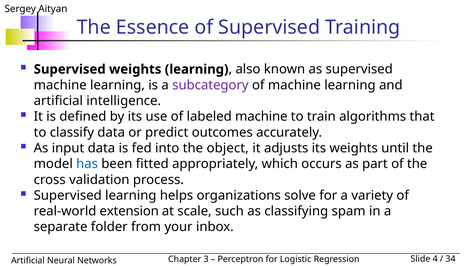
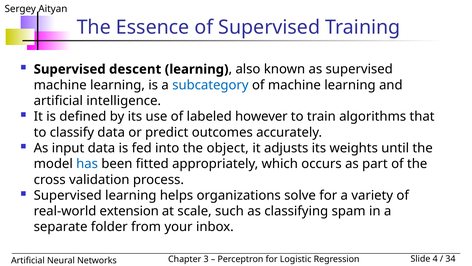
Supervised weights: weights -> descent (135, 69)
subcategory colour: purple -> blue (210, 85)
labeled machine: machine -> however (261, 116)
